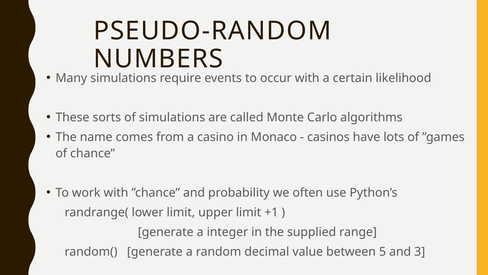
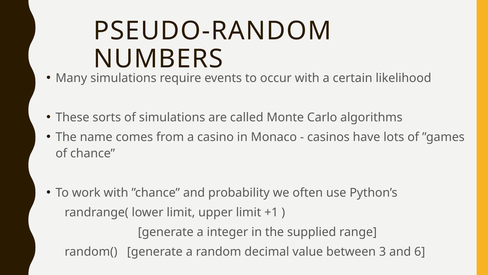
5: 5 -> 3 (383, 251)
3: 3 -> 6 (420, 251)
